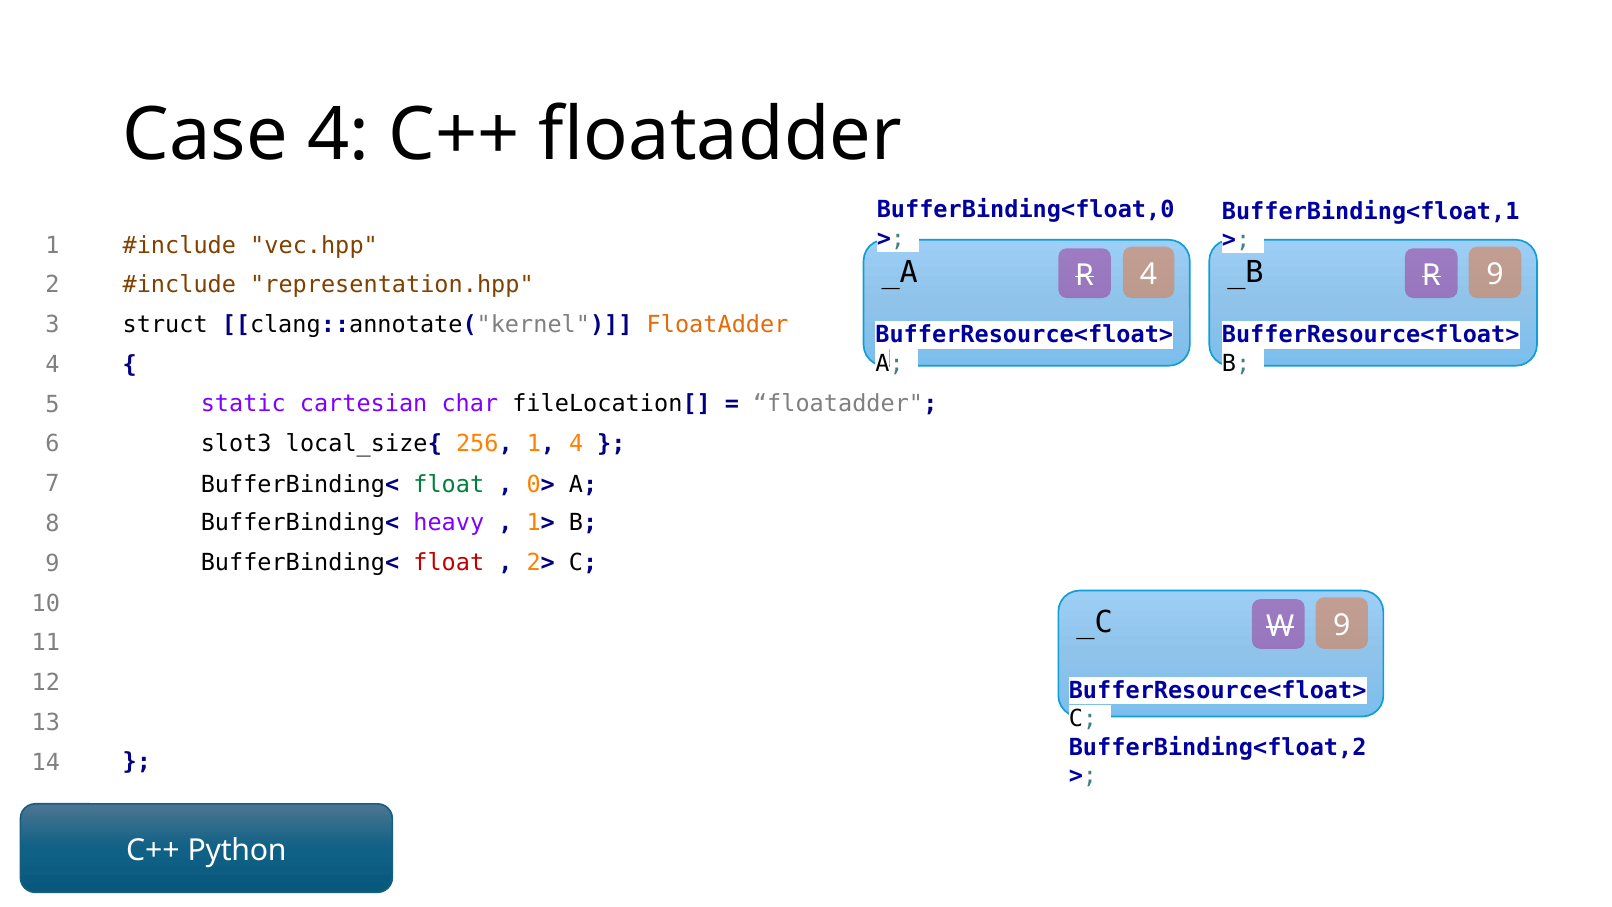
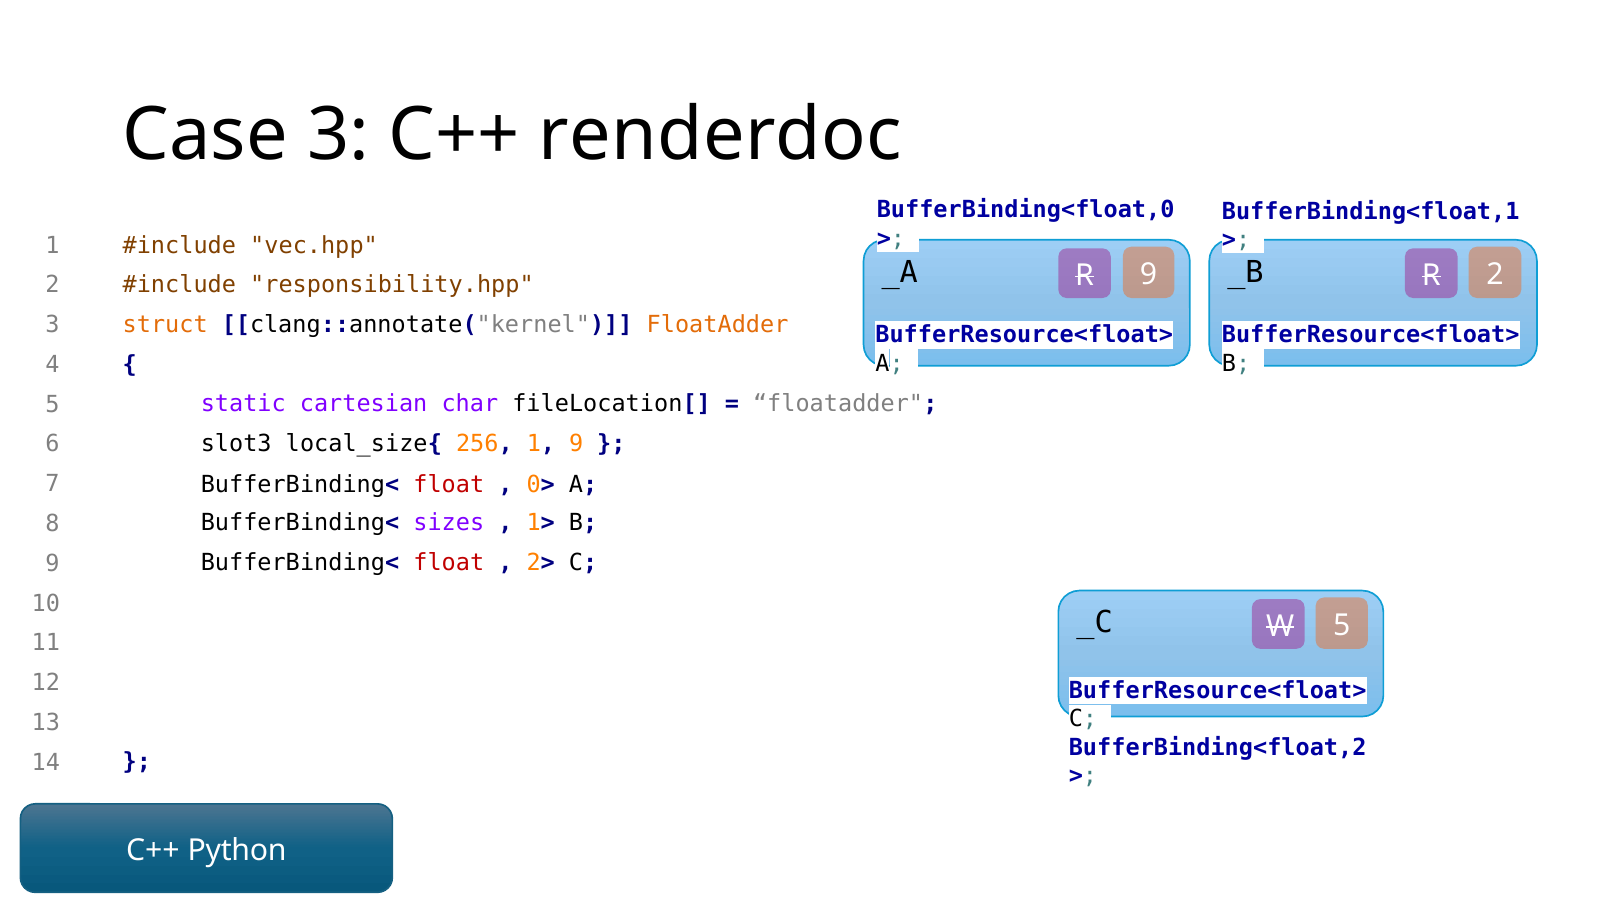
Case 4: 4 -> 3 (338, 135)
C++ floatadder: floatadder -> renderdoc (720, 135)
_B 9: 9 -> 2 (1495, 274)
representation.hpp: representation.hpp -> responsibility.hpp (392, 285)
_A 4: 4 -> 9 (1149, 274)
struct colour: black -> orange (165, 325)
1 4: 4 -> 9 (576, 444)
float colour: green -> red (449, 484)
heavy: heavy -> sizes (449, 523)
_C 9: 9 -> 5 (1342, 625)
